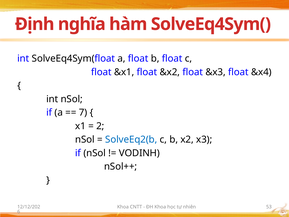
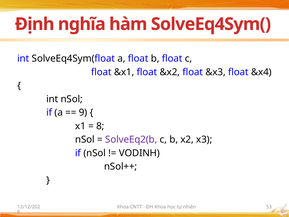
7: 7 -> 9 (83, 112)
2: 2 -> 8 (100, 126)
SolveEq2(b colour: blue -> purple (131, 139)
